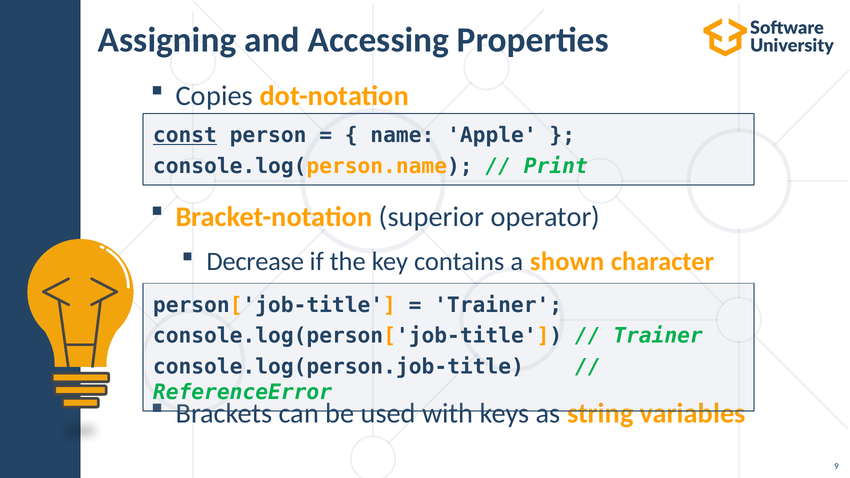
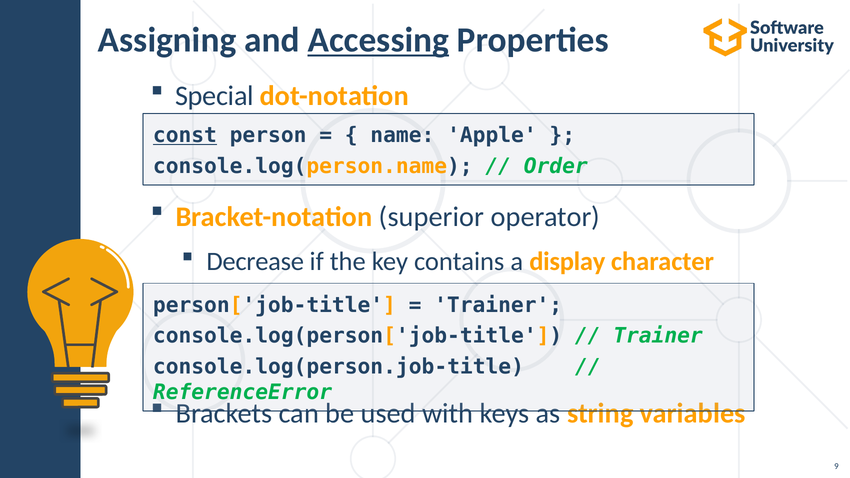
Accessing underline: none -> present (378, 40)
Copies: Copies -> Special (215, 96)
Print: Print -> Order (556, 166)
shown: shown -> display (567, 262)
